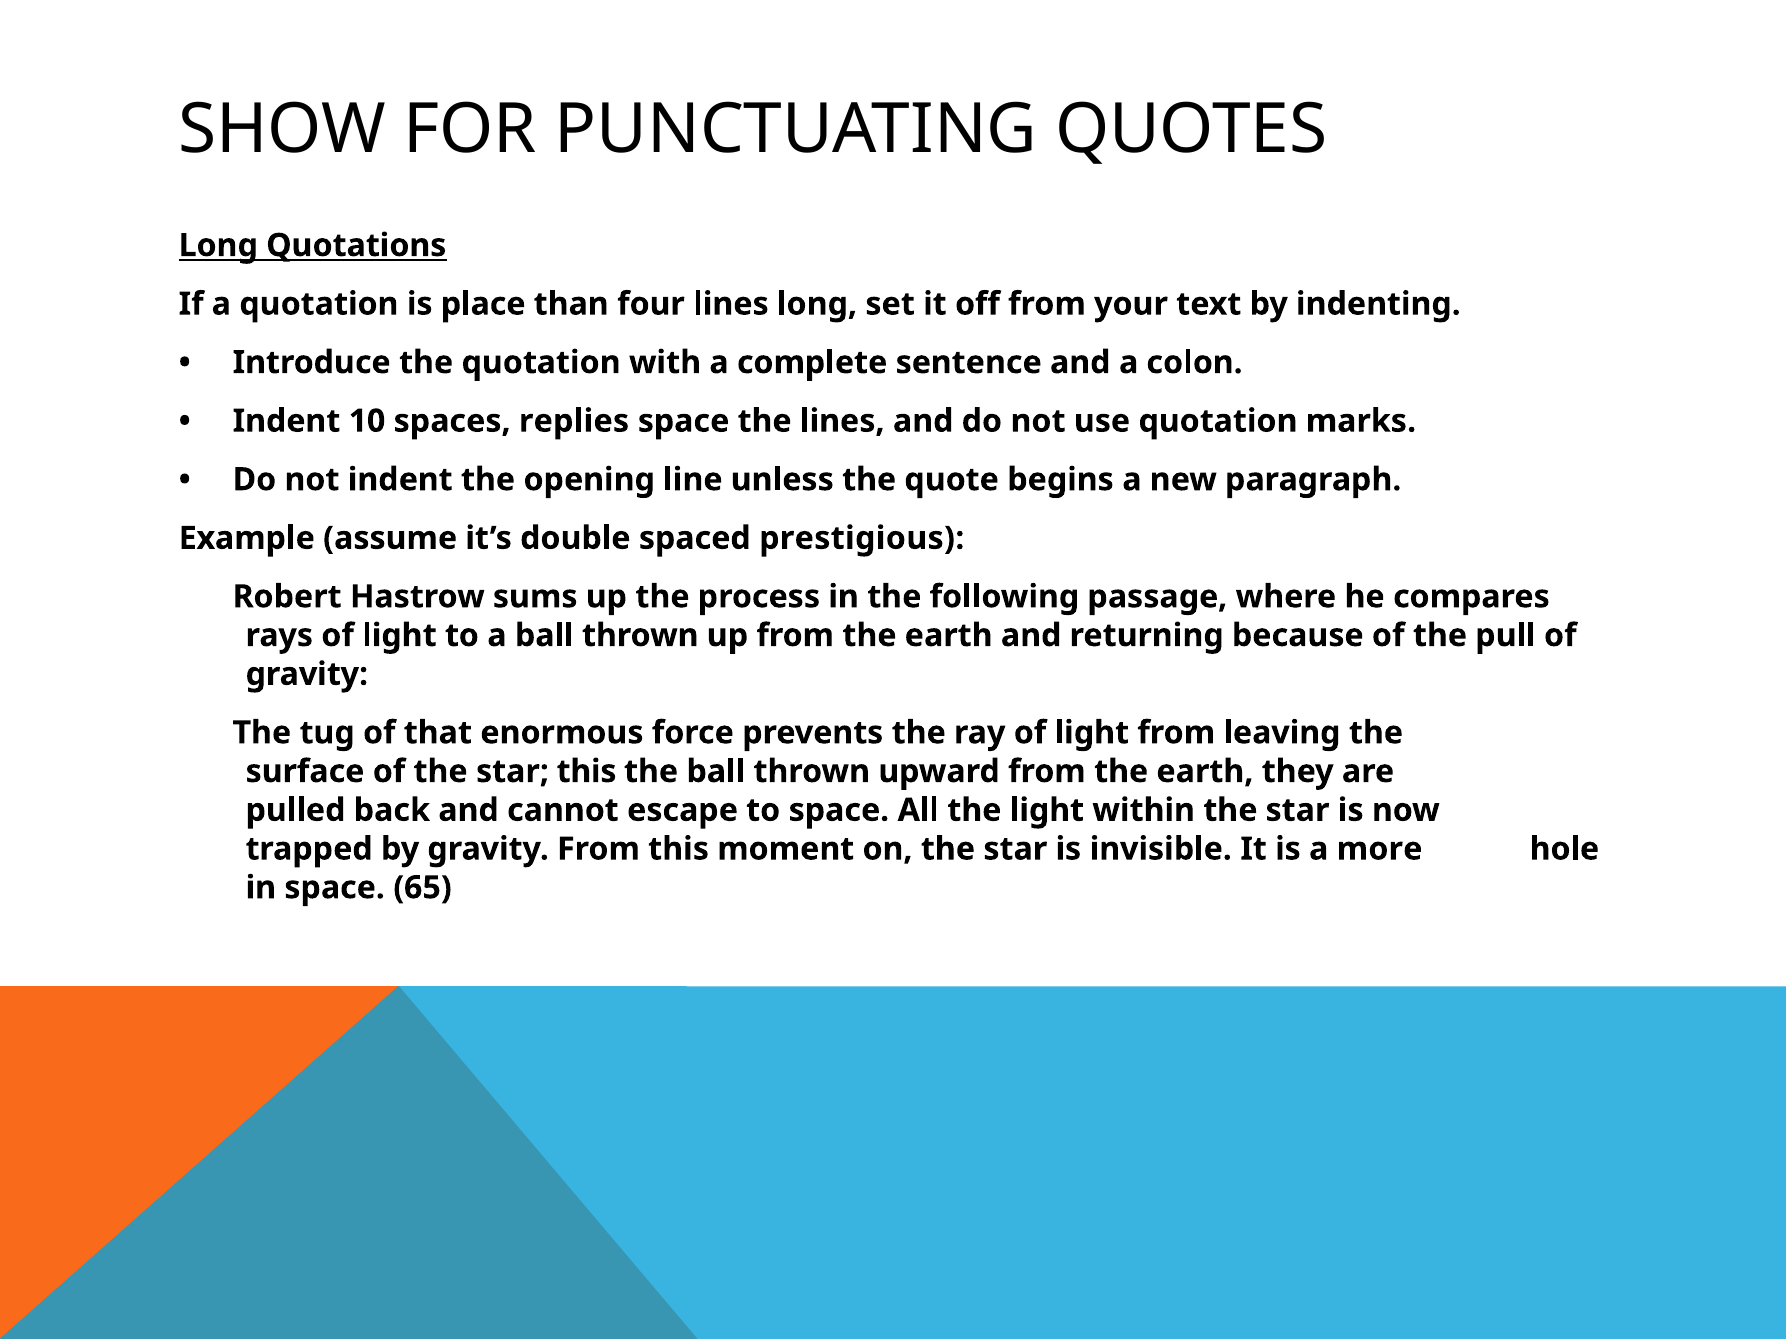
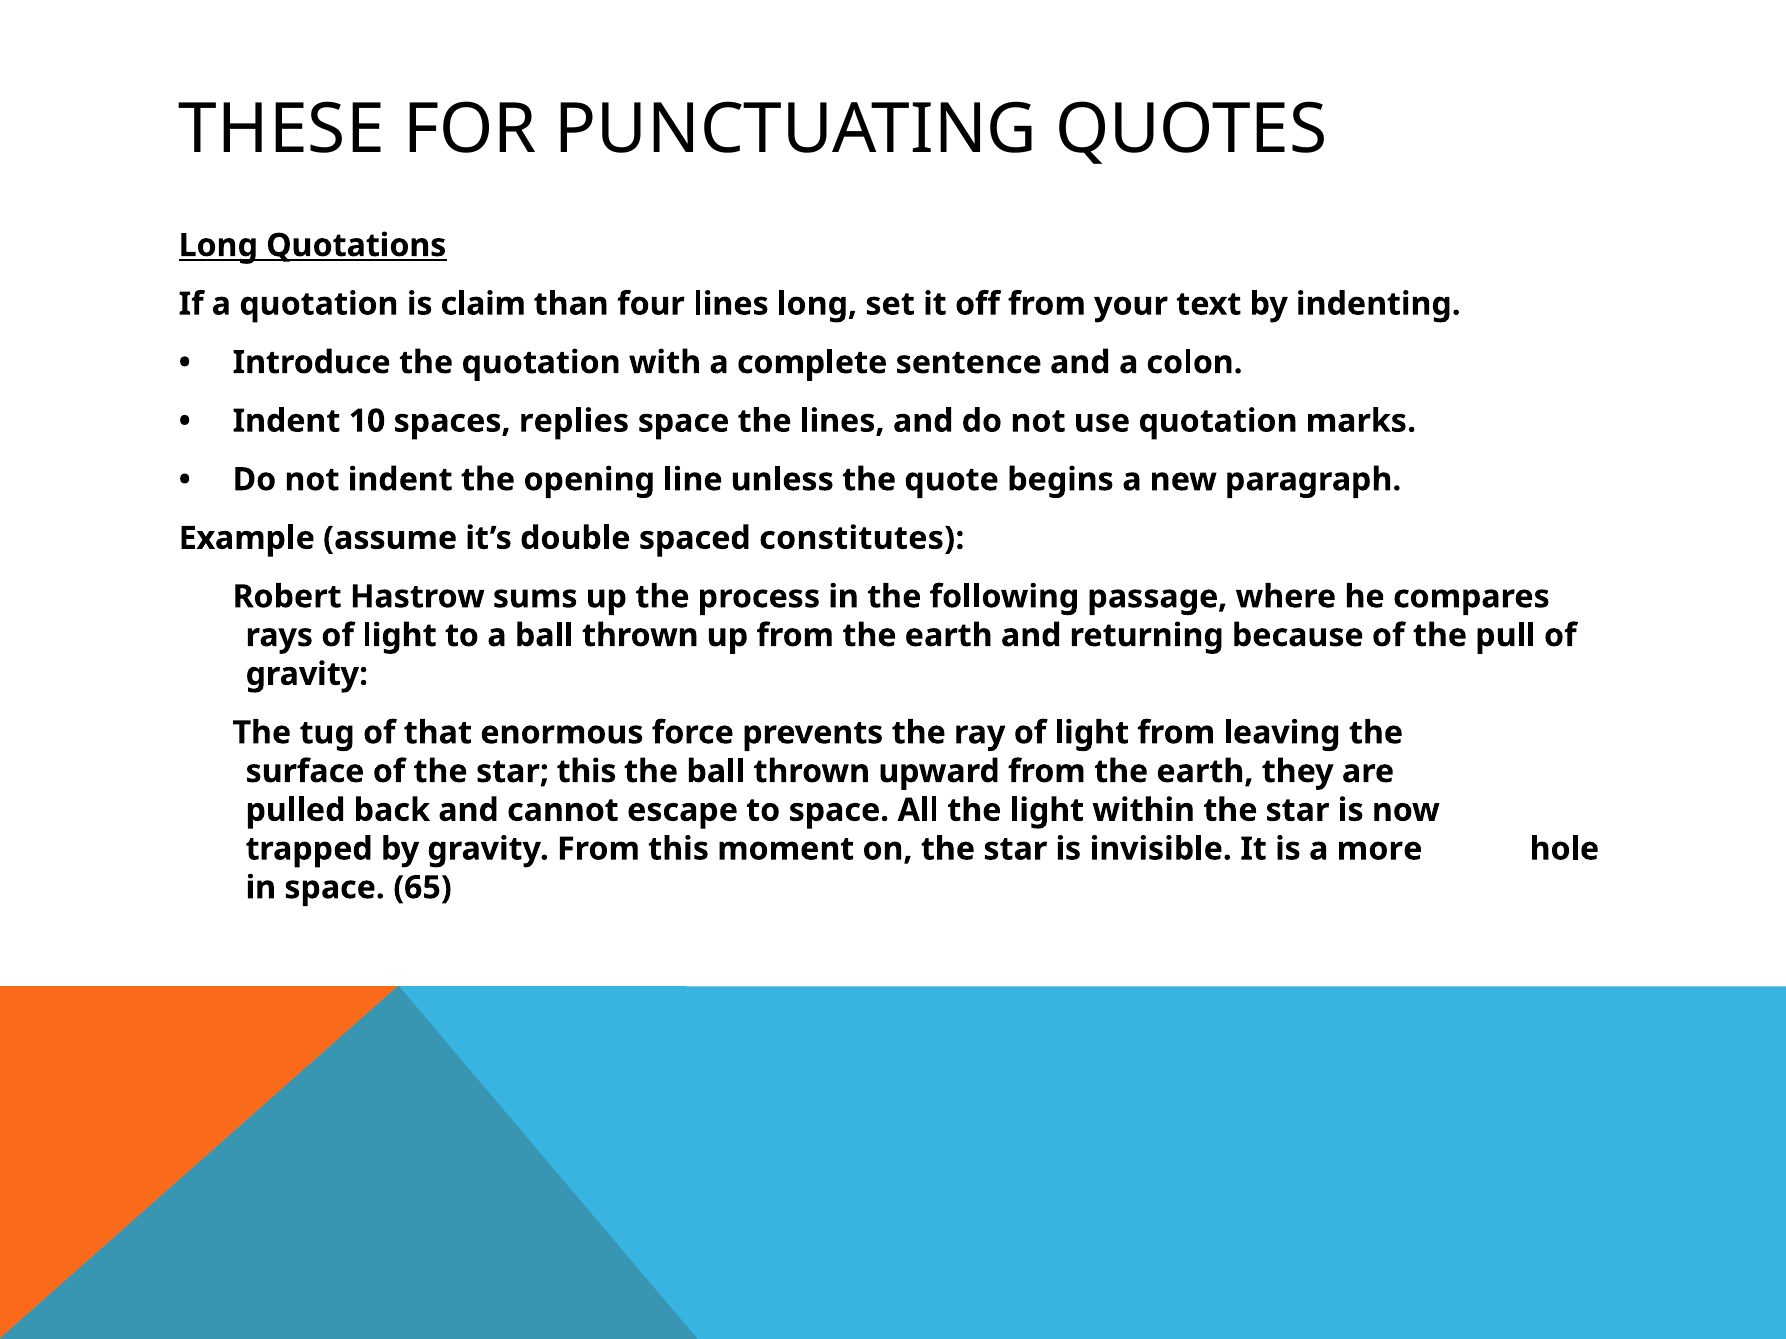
SHOW: SHOW -> THESE (282, 130)
place: place -> claim (483, 304)
prestigious: prestigious -> constitutes (862, 538)
